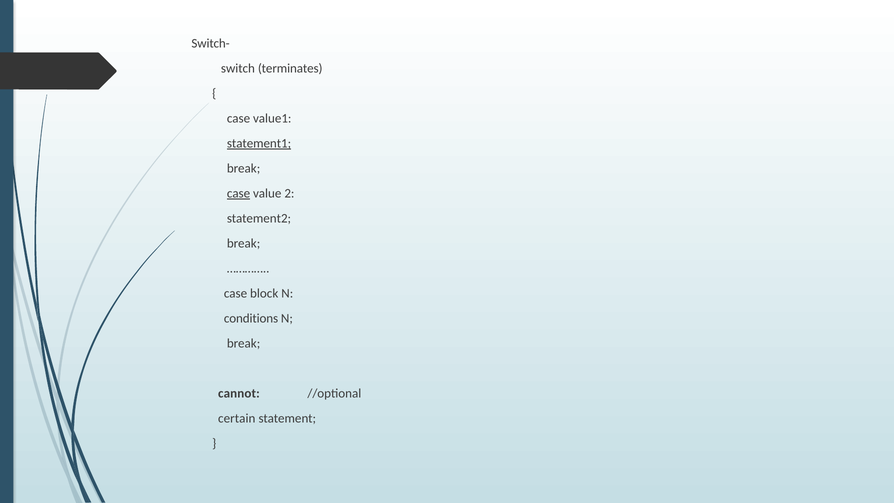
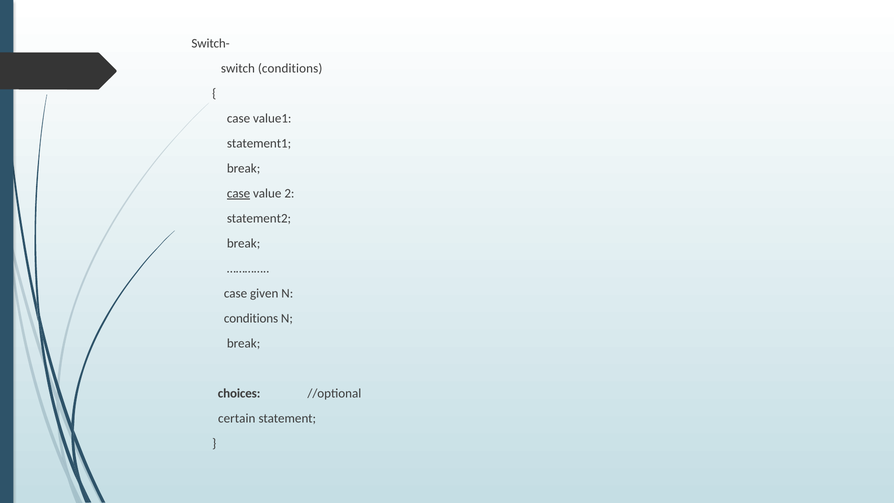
switch terminates: terminates -> conditions (290, 69)
statement1 underline: present -> none (259, 143)
block: block -> given (264, 293)
cannot: cannot -> choices (239, 393)
